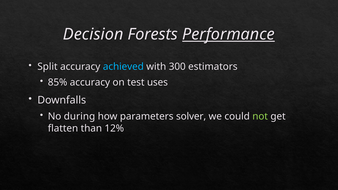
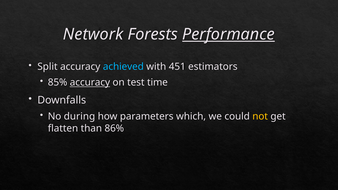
Decision: Decision -> Network (93, 34)
300: 300 -> 451 (177, 67)
accuracy underline: none -> present (90, 82)
uses: uses -> time (157, 82)
solver: solver -> which (191, 117)
not colour: light green -> yellow (260, 117)
12%: 12% -> 86% (114, 128)
